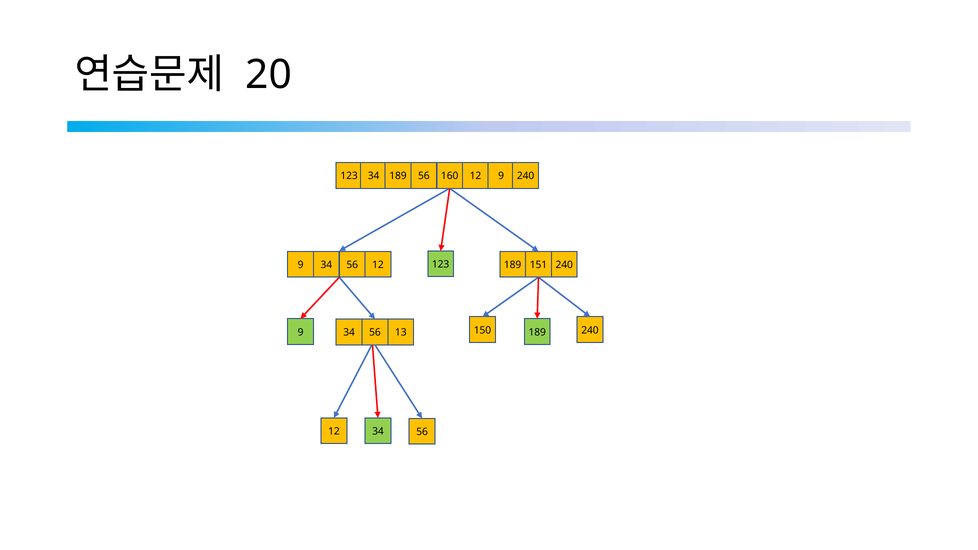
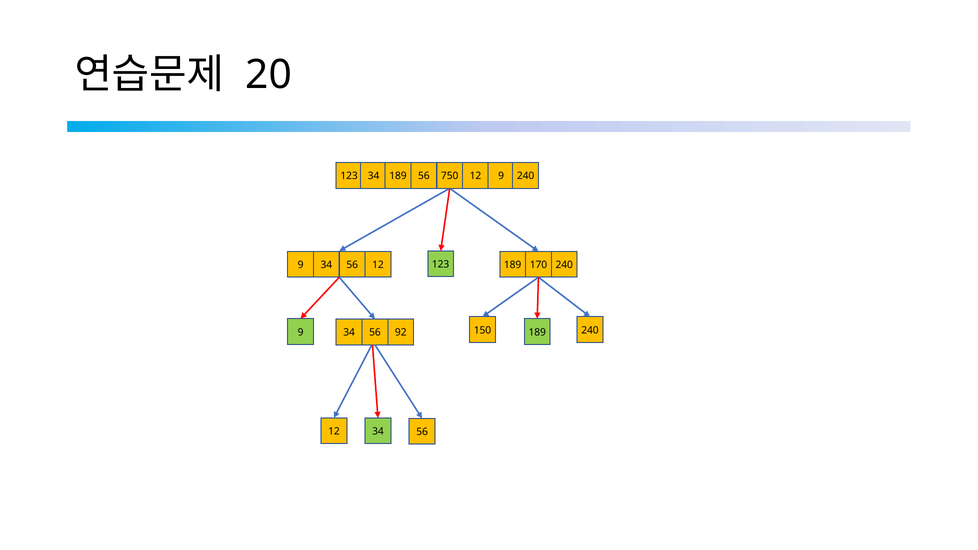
160: 160 -> 750 (450, 176)
151: 151 -> 170 (538, 265)
13: 13 -> 92 (401, 333)
